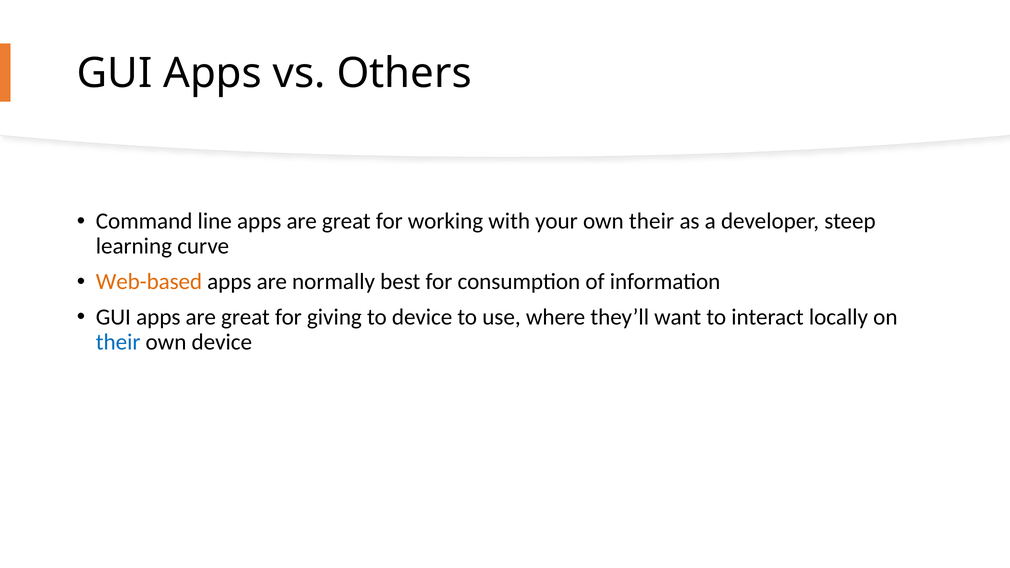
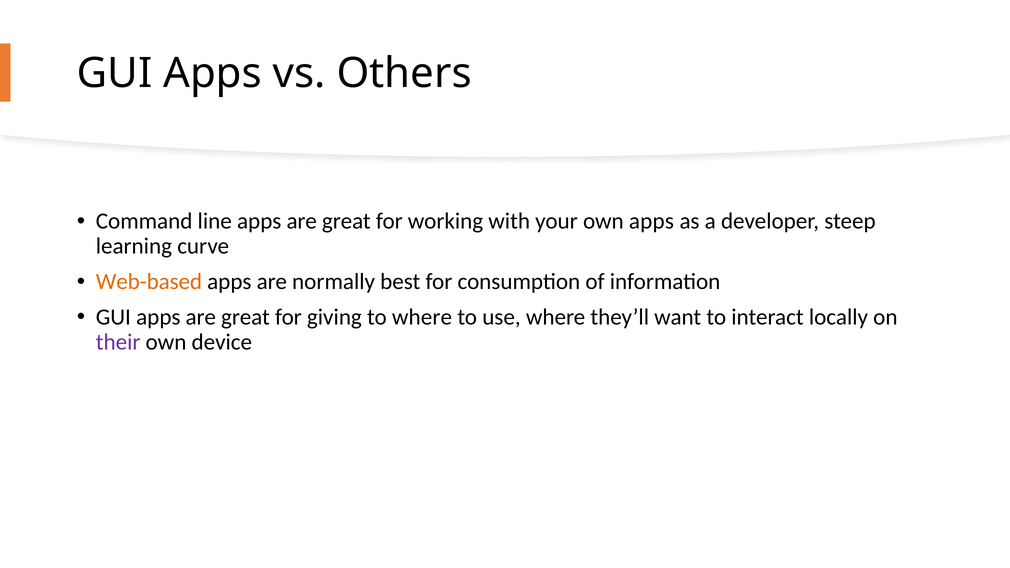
own their: their -> apps (651, 221)
to device: device -> where (422, 317)
their colour: blue -> purple (118, 342)
